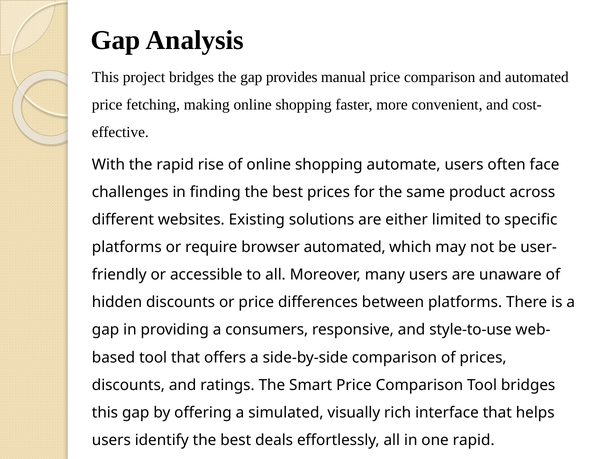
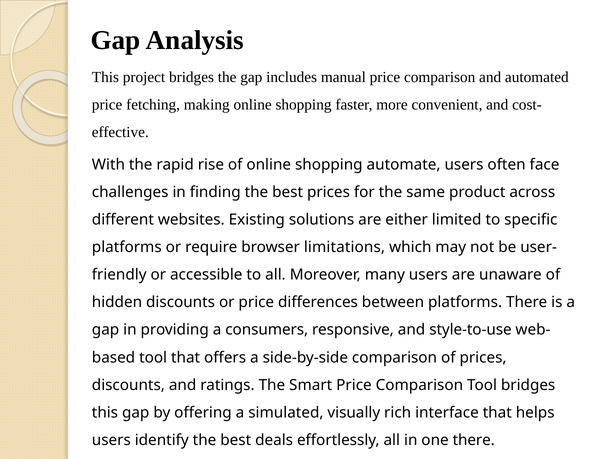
provides: provides -> includes (292, 77)
browser automated: automated -> limitations (344, 247)
one rapid: rapid -> there (474, 440)
